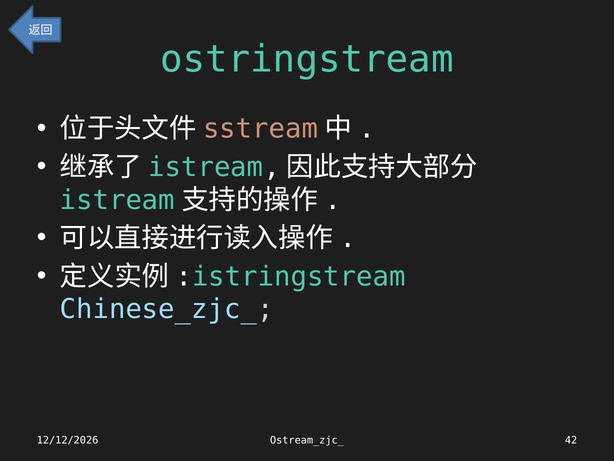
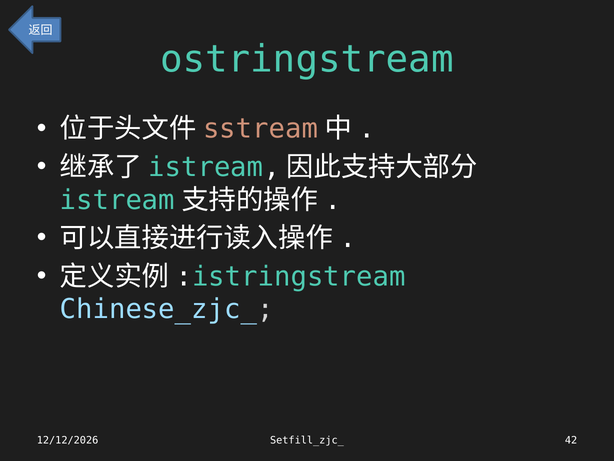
Ostream_zjc_: Ostream_zjc_ -> Setfill_zjc_ (307, 440)
